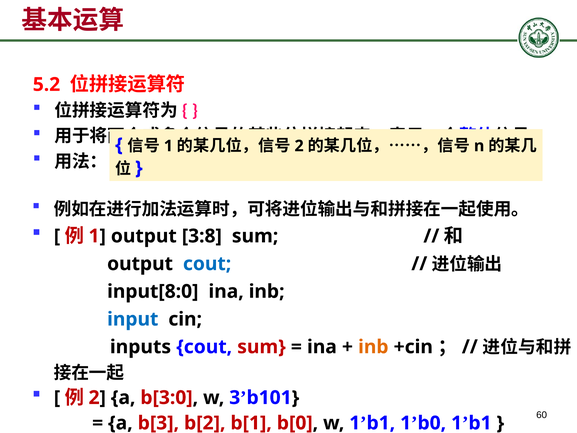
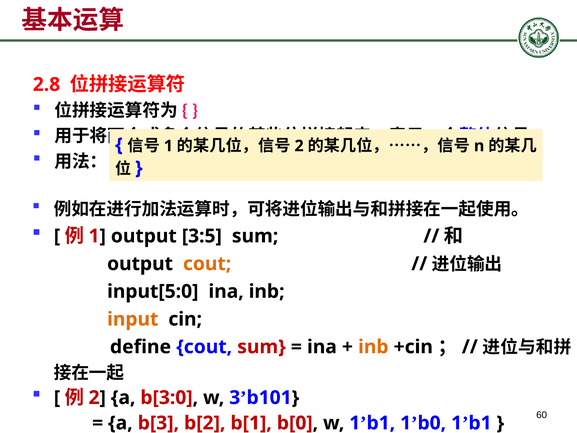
5.2: 5.2 -> 2.8 (46, 84)
3:8: 3:8 -> 3:5 (202, 236)
cout colour: blue -> orange (207, 264)
input[8:0: input[8:0 -> input[5:0 (153, 291)
input colour: blue -> orange (133, 319)
inputs: inputs -> define (140, 347)
